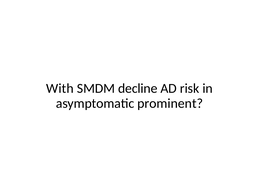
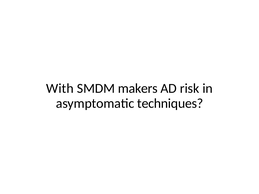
decline: decline -> makers (138, 89)
prominent: prominent -> techniques (170, 104)
